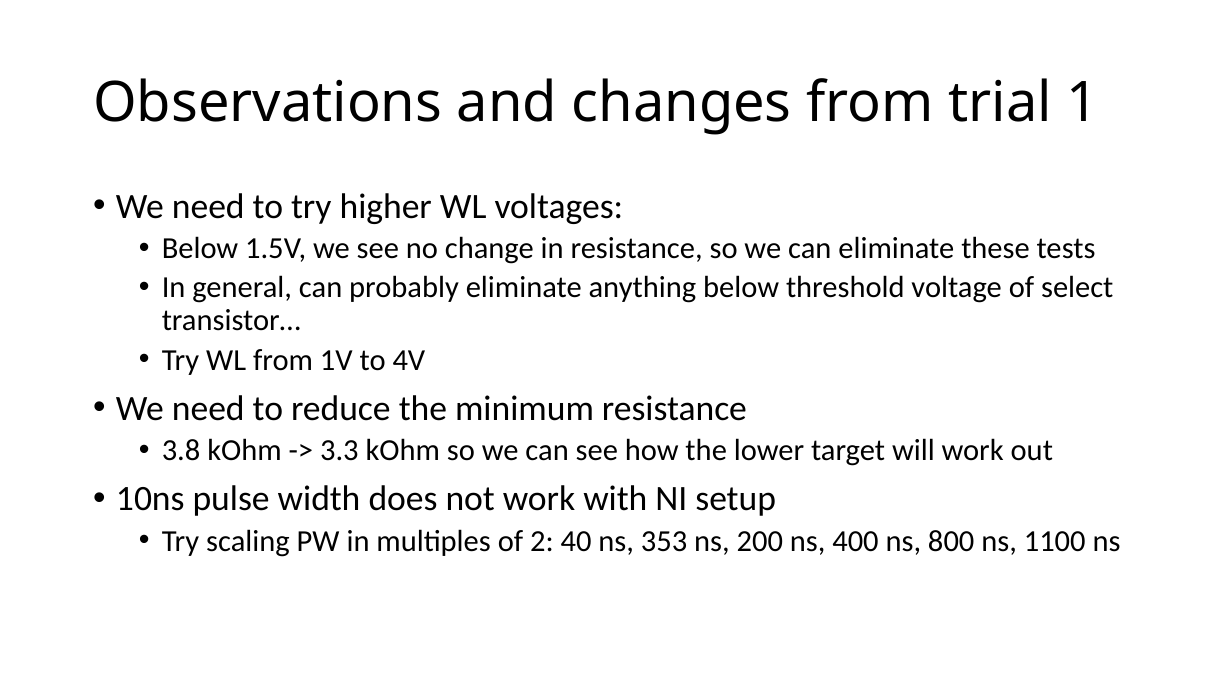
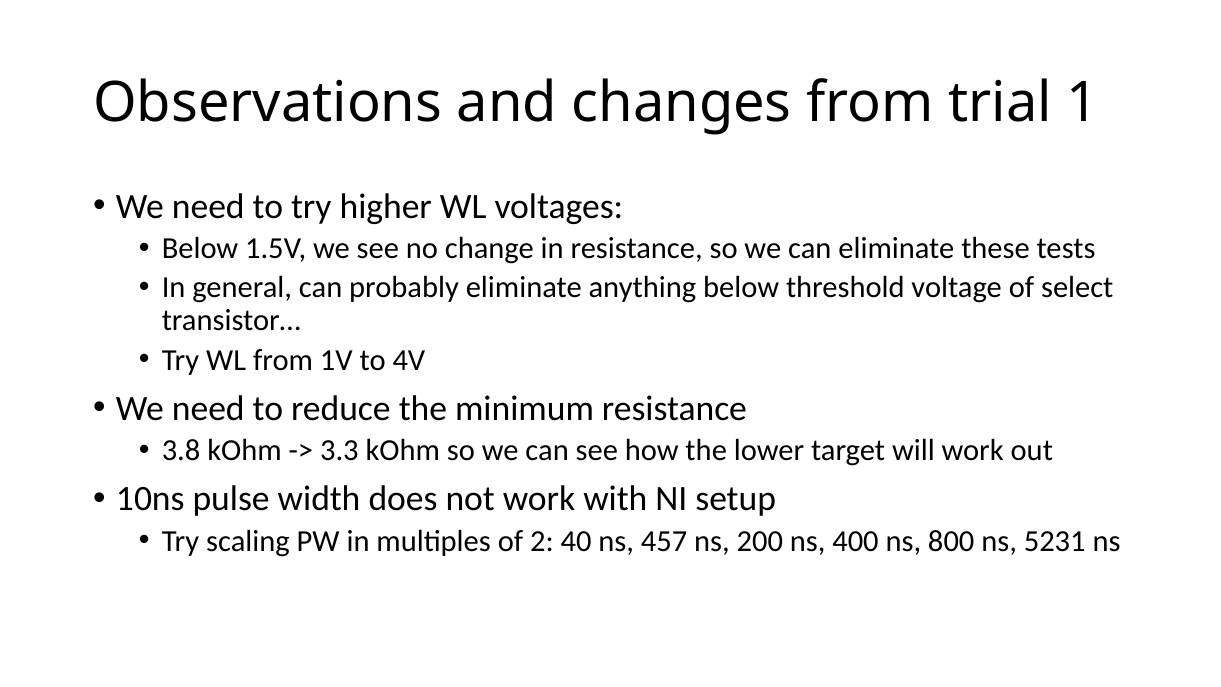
353: 353 -> 457 (664, 541)
1100: 1100 -> 5231 (1055, 541)
